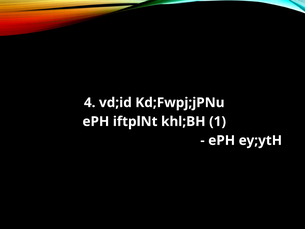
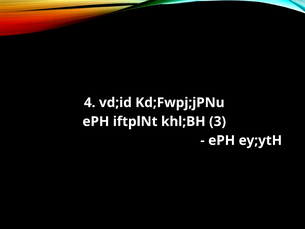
1: 1 -> 3 (218, 121)
